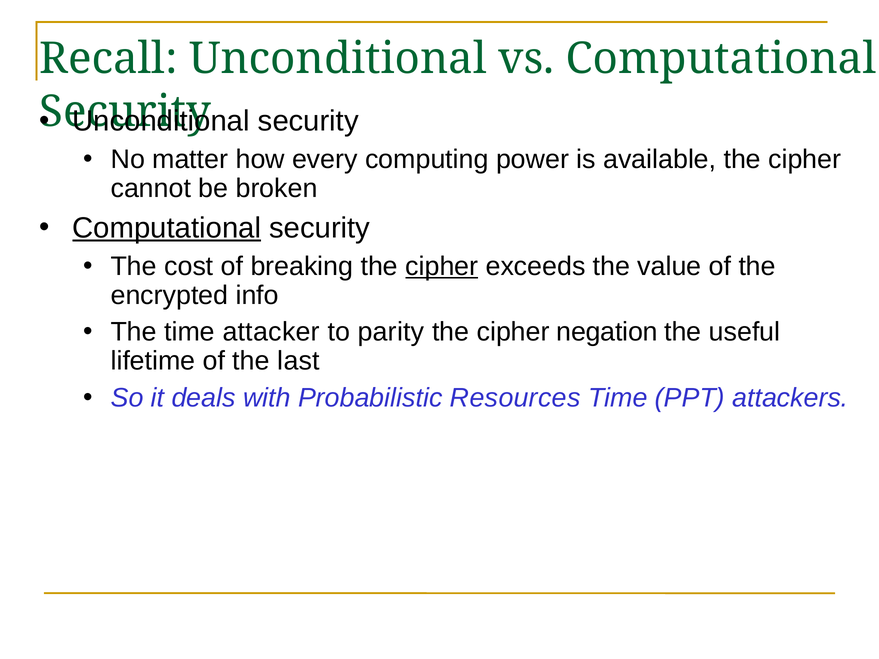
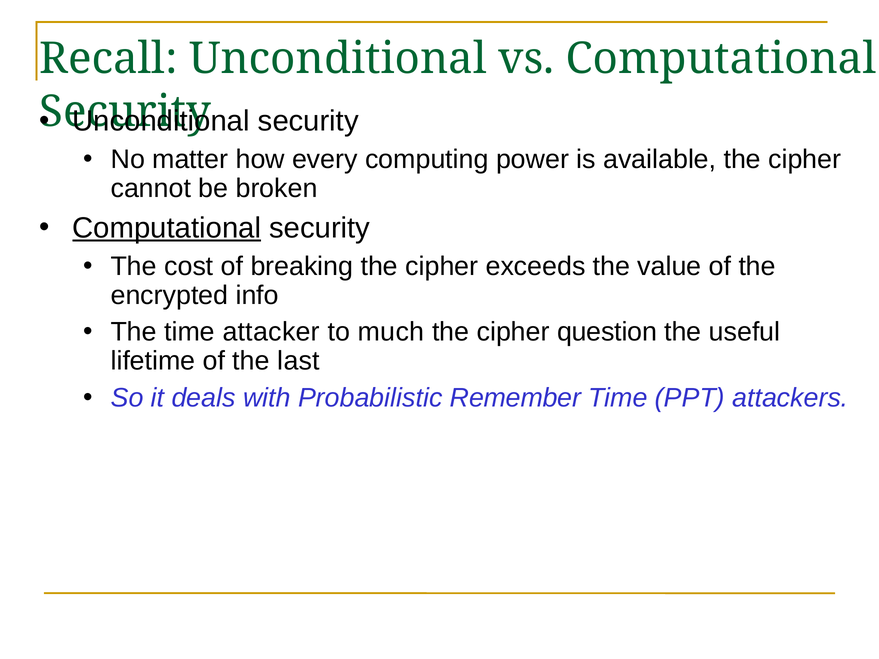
cipher underline: present -> none (442, 266)
parity: parity -> much (391, 332)
negation: negation -> question (607, 332)
Resources: Resources -> Remember (515, 398)
